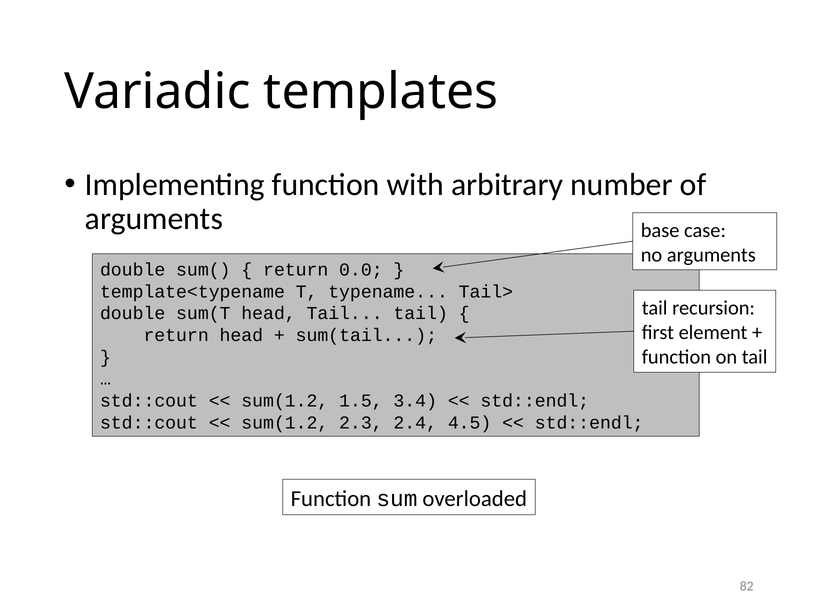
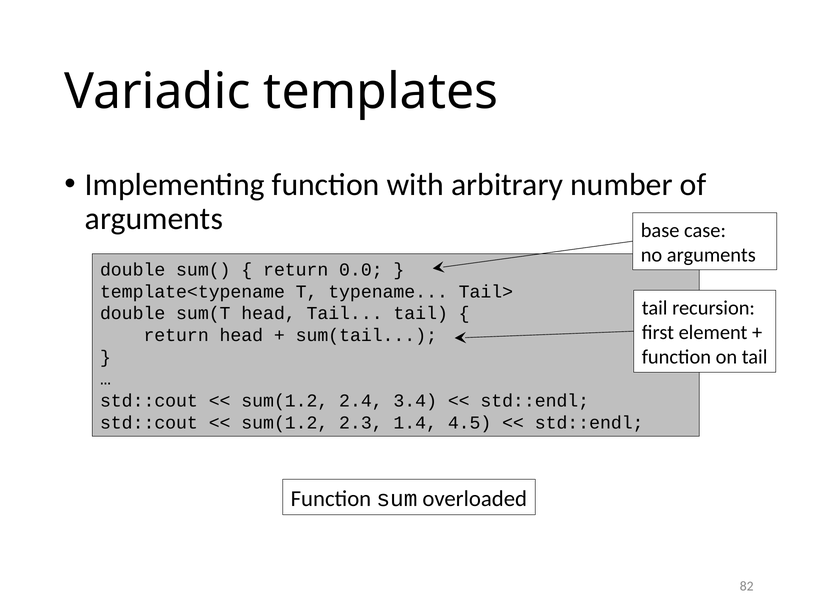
1.5: 1.5 -> 2.4 (361, 400)
2.4: 2.4 -> 1.4 (415, 422)
